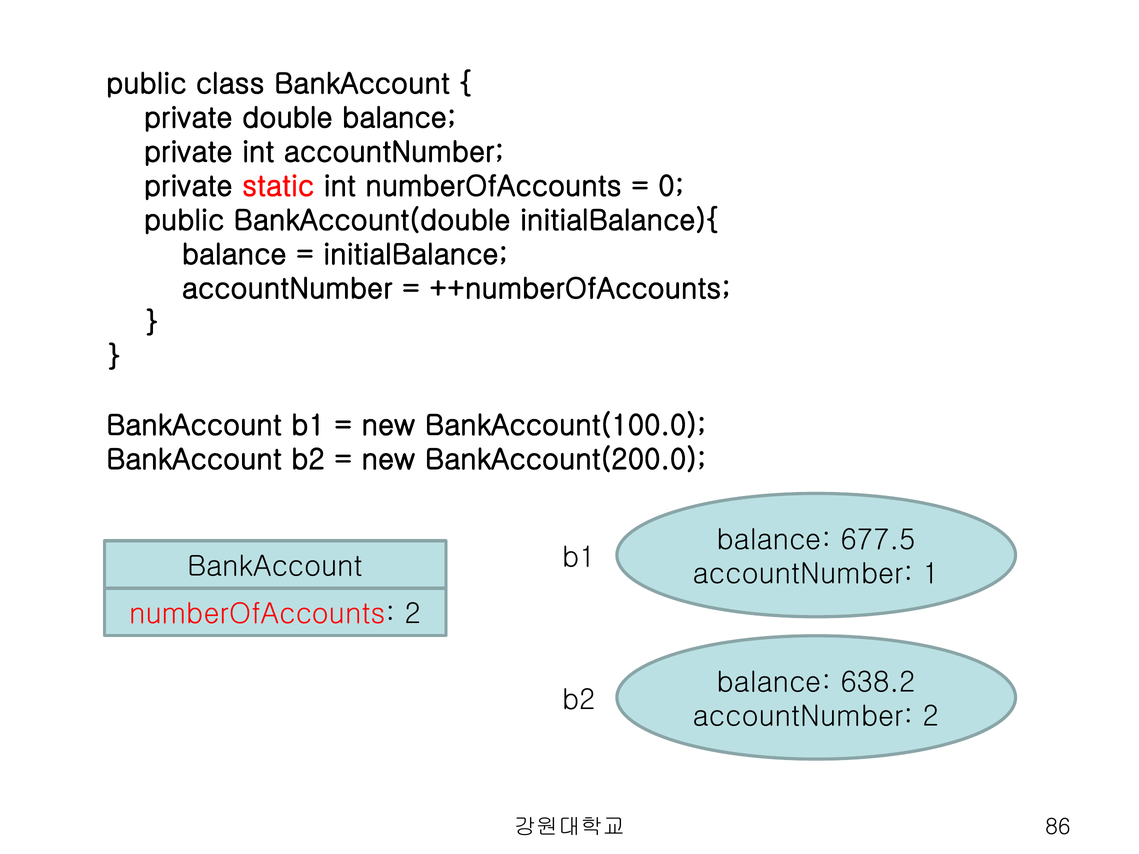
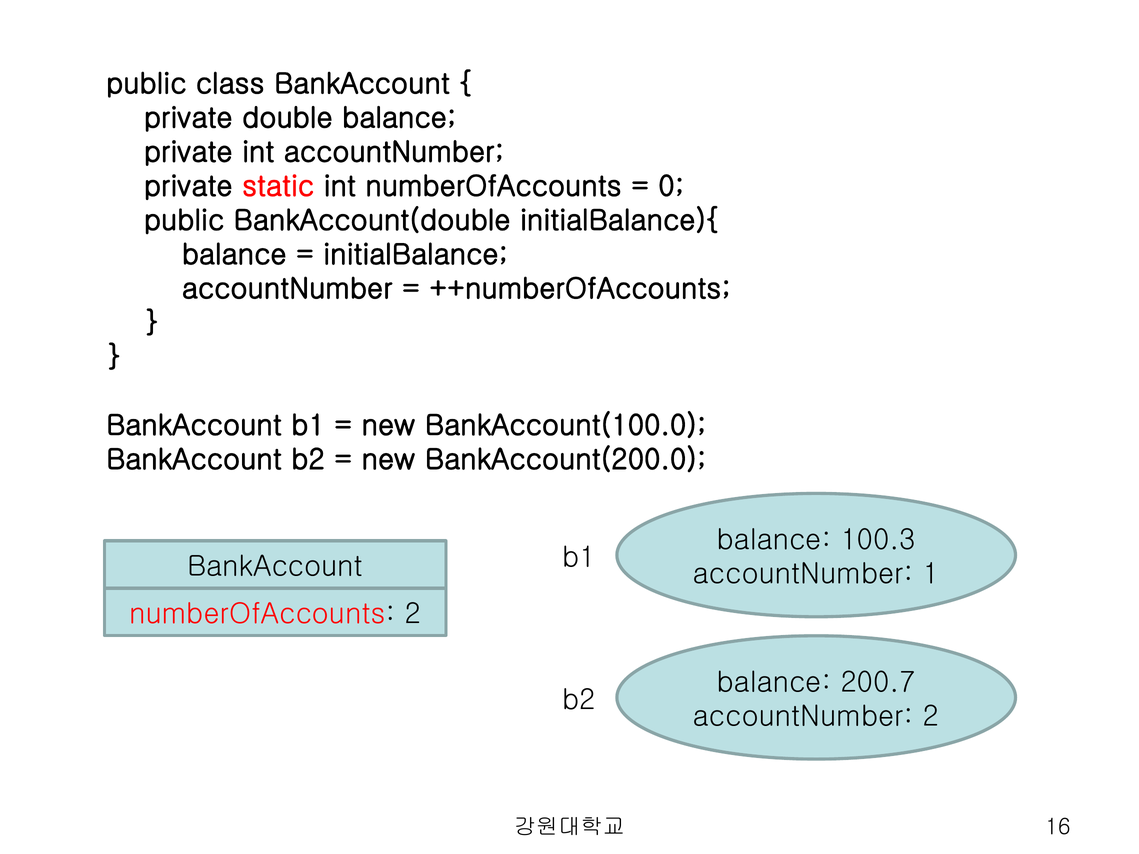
677.5: 677.5 -> 100.3 (878, 540)
638.2: 638.2 -> 200.7 (878, 682)
86: 86 -> 16 (1058, 827)
